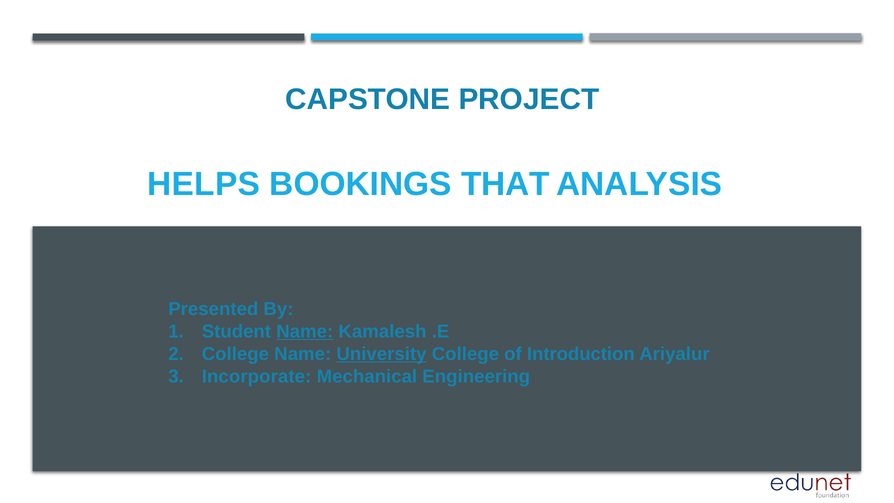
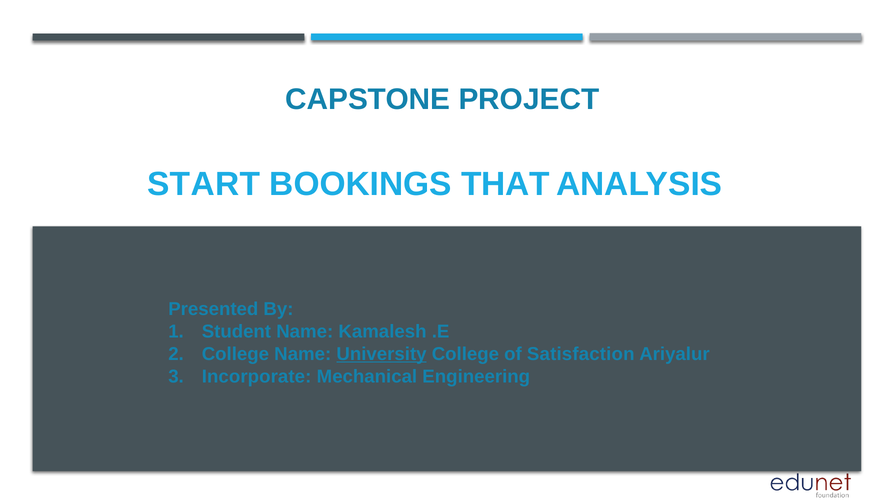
HELPS: HELPS -> START (204, 184)
Name underline: present -> none (305, 332)
Introduction: Introduction -> Satisfaction (581, 354)
